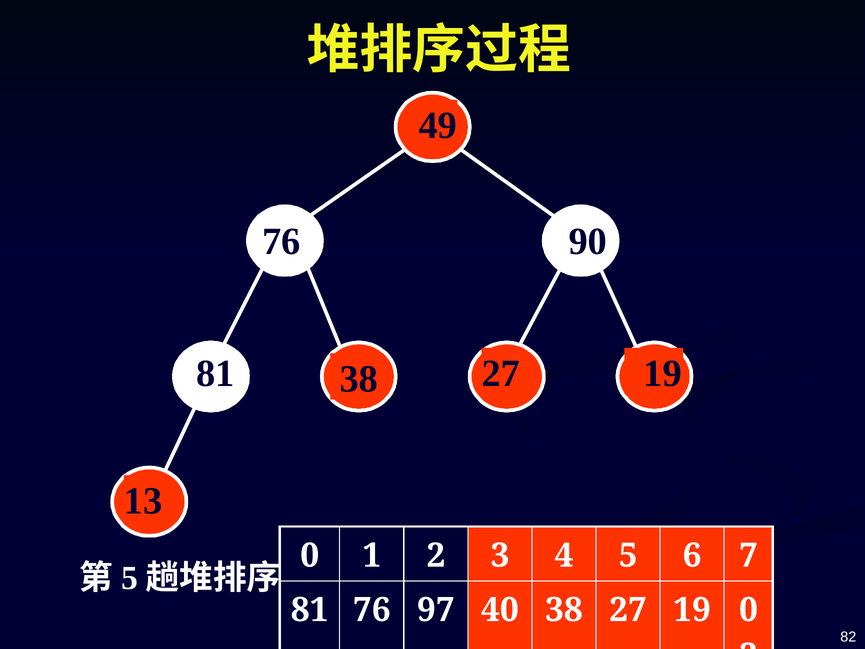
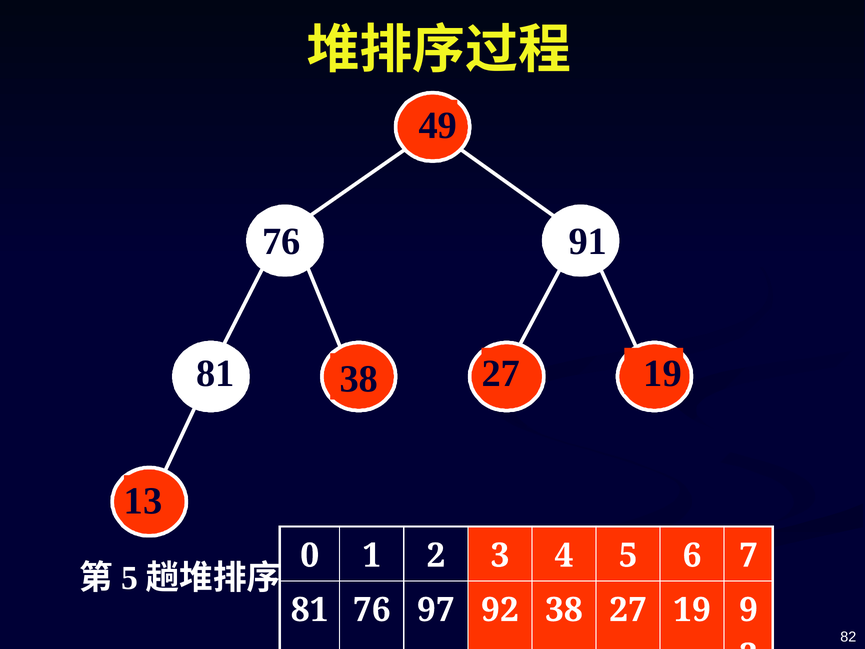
90: 90 -> 91 (588, 241)
40: 40 -> 92 (500, 610)
19 0: 0 -> 9 (748, 610)
